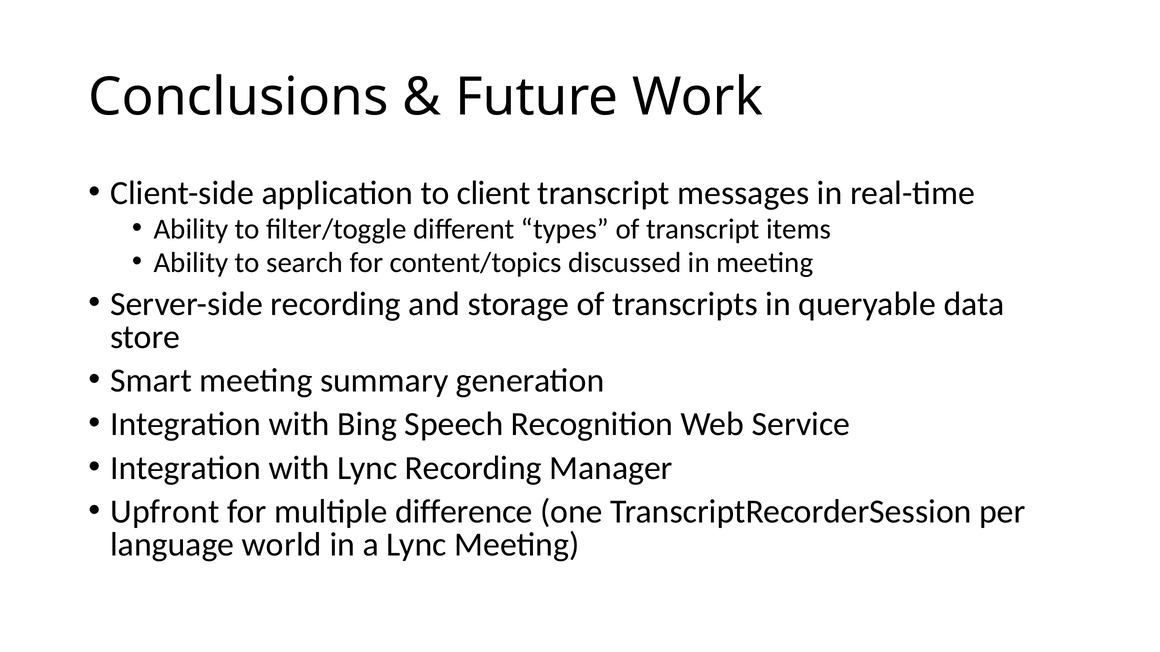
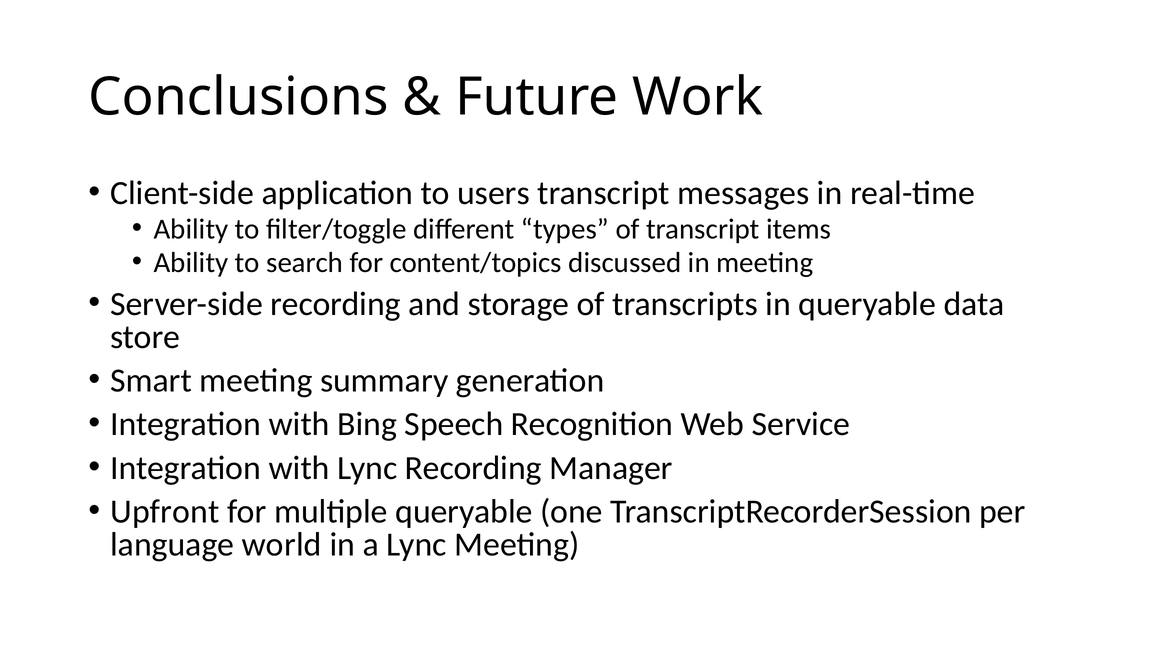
client: client -> users (493, 193)
multiple difference: difference -> queryable (464, 512)
